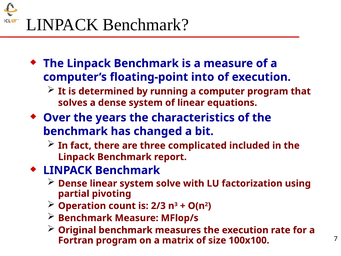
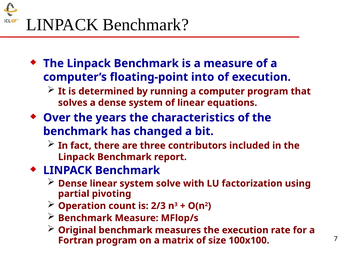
complicated: complicated -> contributors (197, 145)
